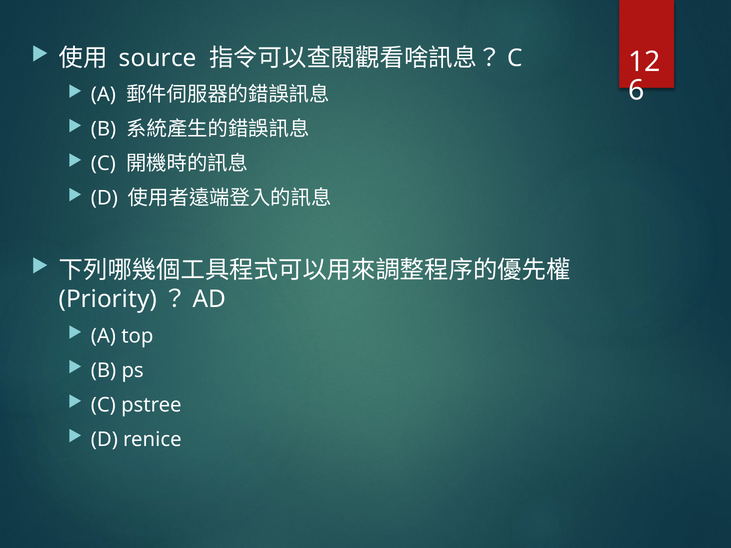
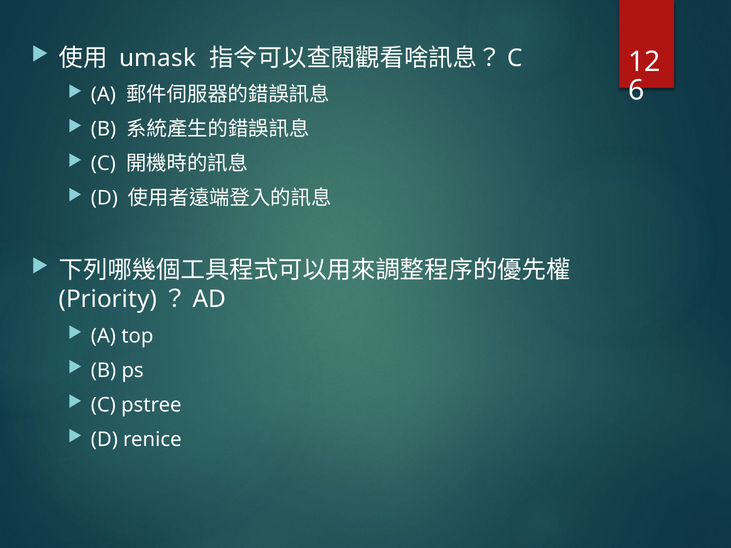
source: source -> umask (158, 58)
